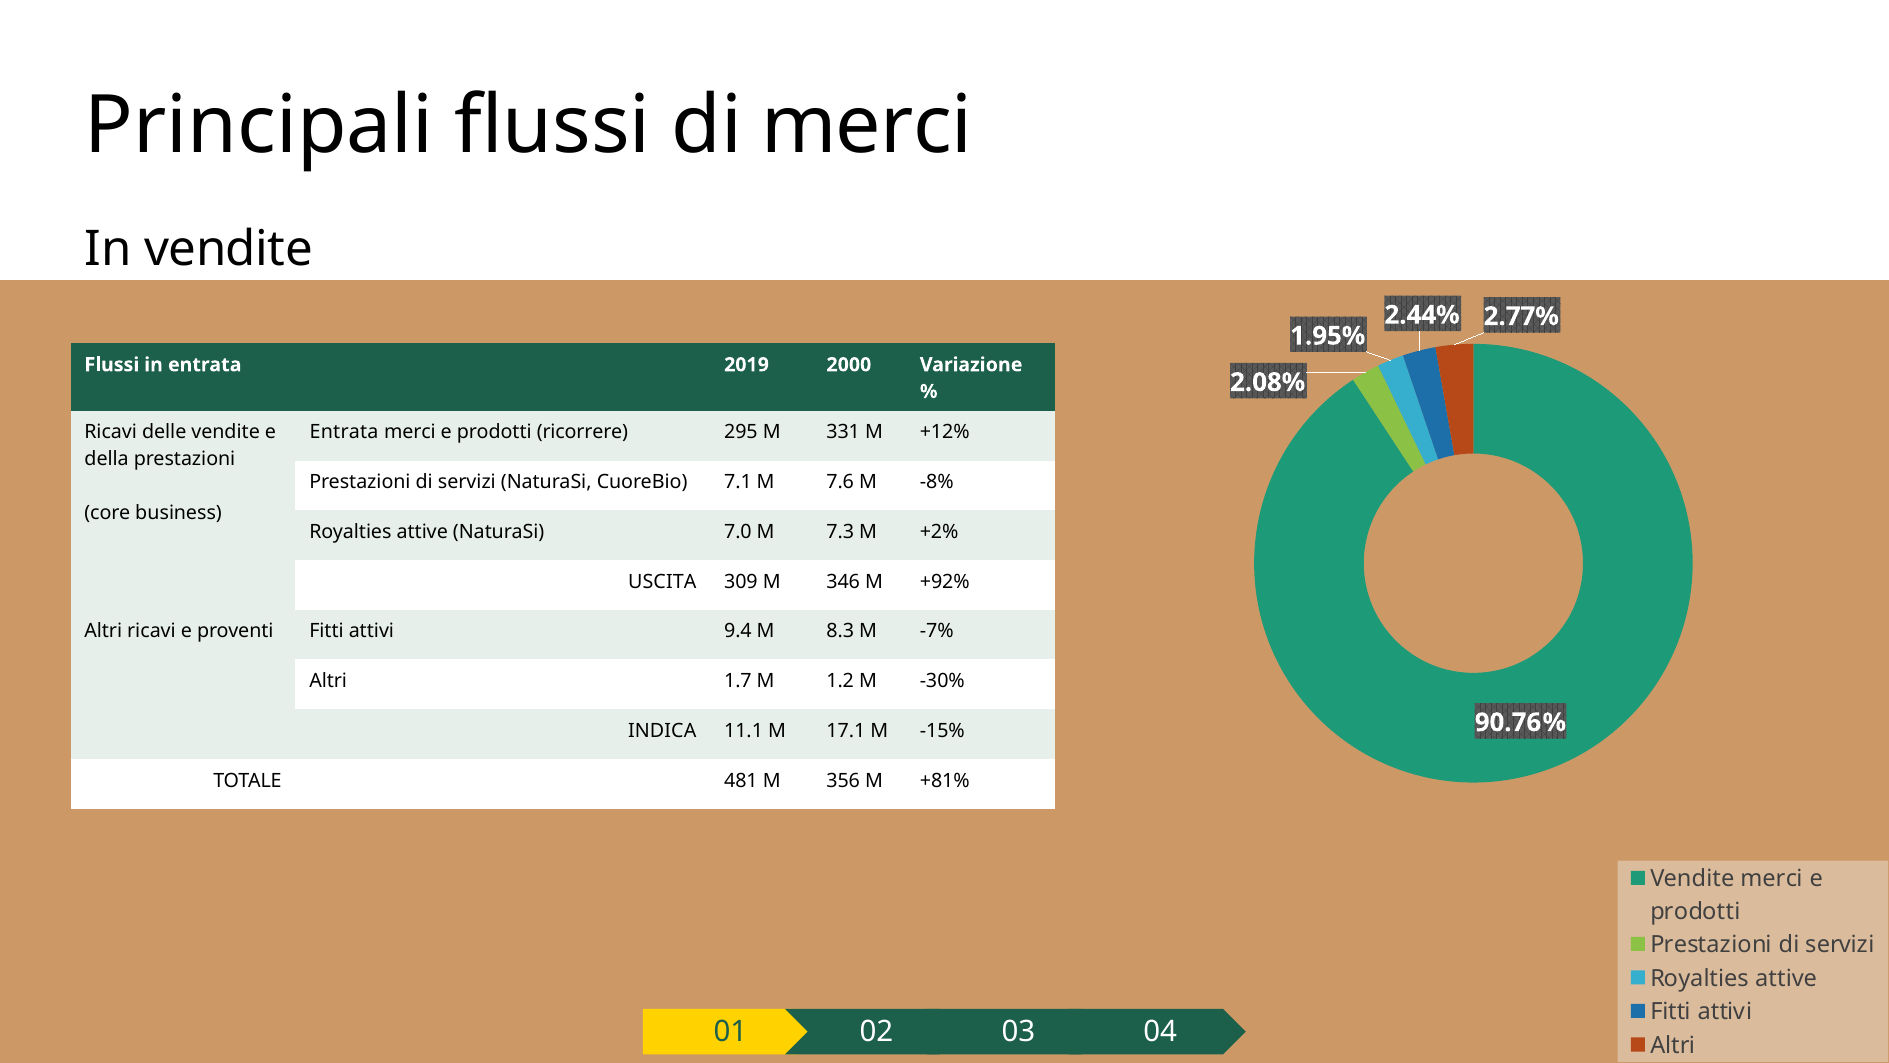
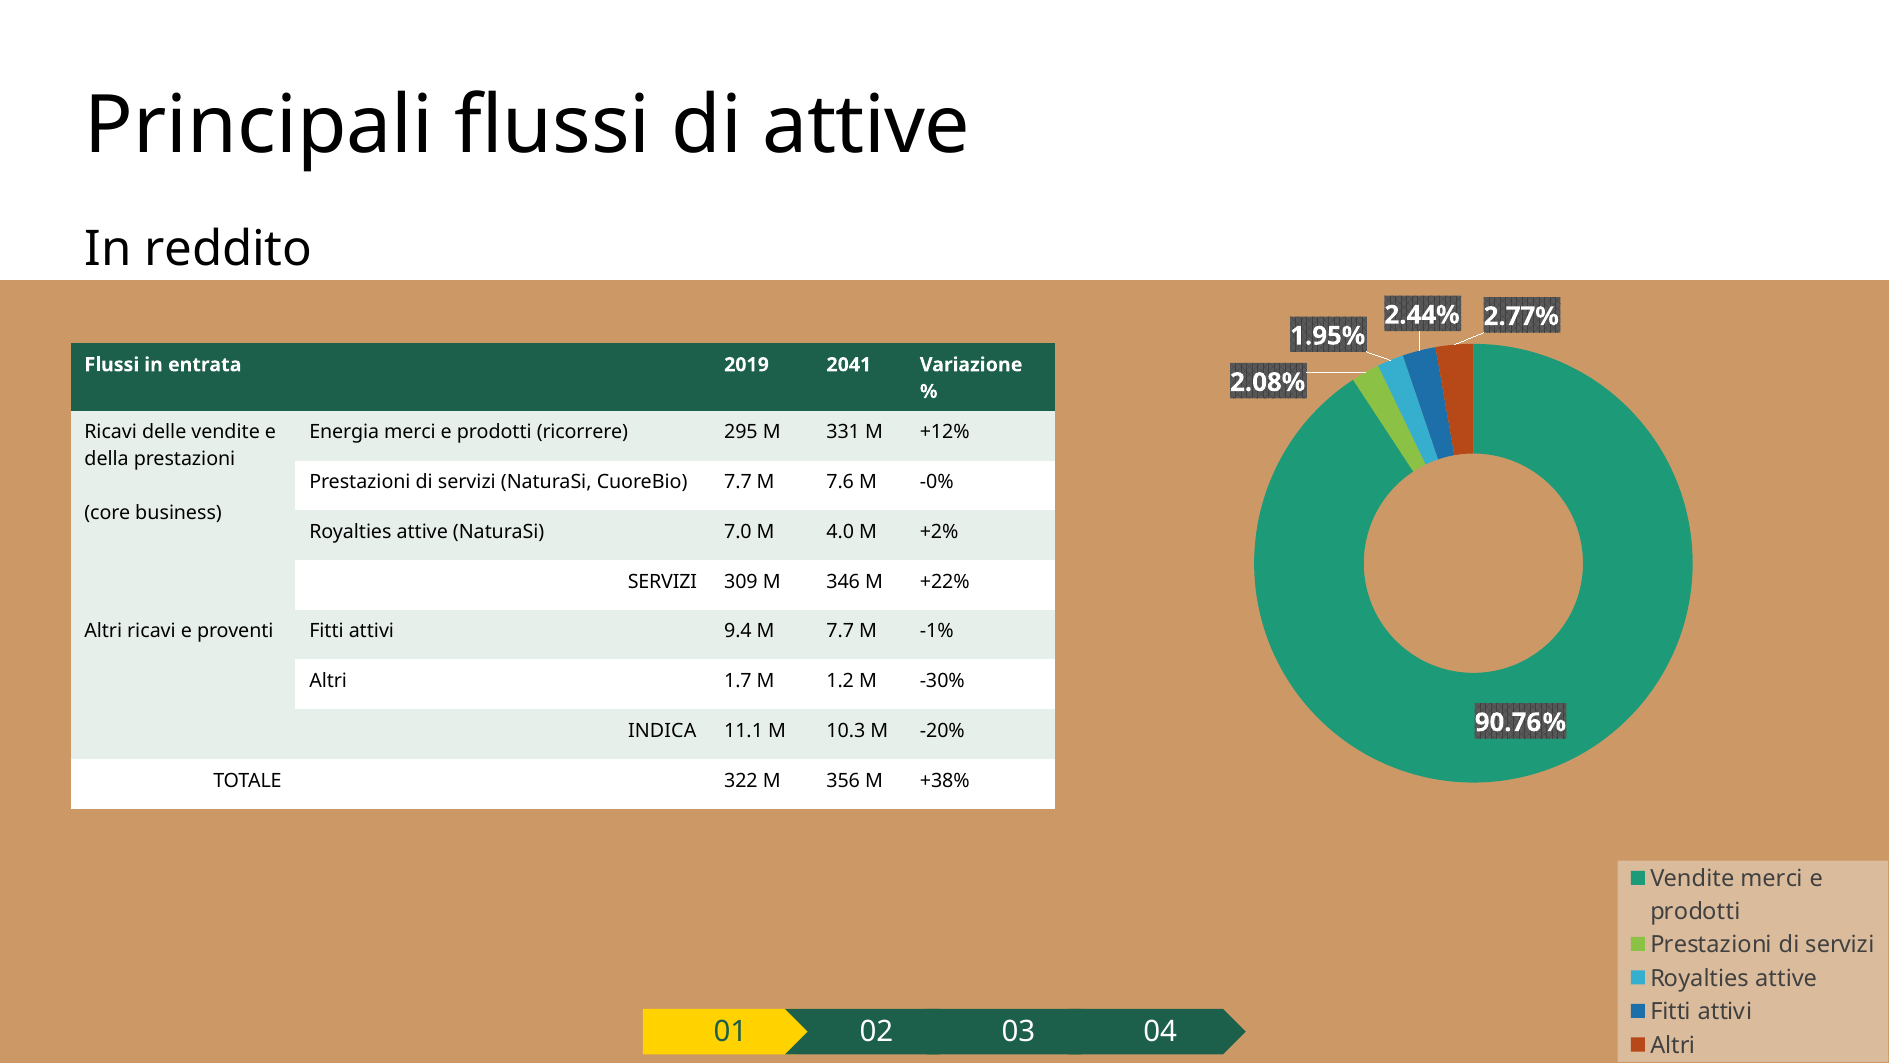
di merci: merci -> attive (867, 125)
In vendite: vendite -> reddito (228, 249)
2000: 2000 -> 2041 (849, 365)
Entrata: Entrata -> Energia (344, 432)
CuoreBio 7.1: 7.1 -> 7.7 (738, 482)
-8%: -8% -> -0% (937, 482)
7.3: 7.3 -> 4.0 (840, 532)
USCITA: USCITA -> SERVIZI (662, 581)
+92%: +92% -> +22% (945, 581)
M 8.3: 8.3 -> 7.7 (840, 631)
-7%: -7% -> -1% (937, 631)
17.1: 17.1 -> 10.3 (846, 730)
-15%: -15% -> -20% (942, 730)
481: 481 -> 322 (741, 780)
+81%: +81% -> +38% (945, 780)
